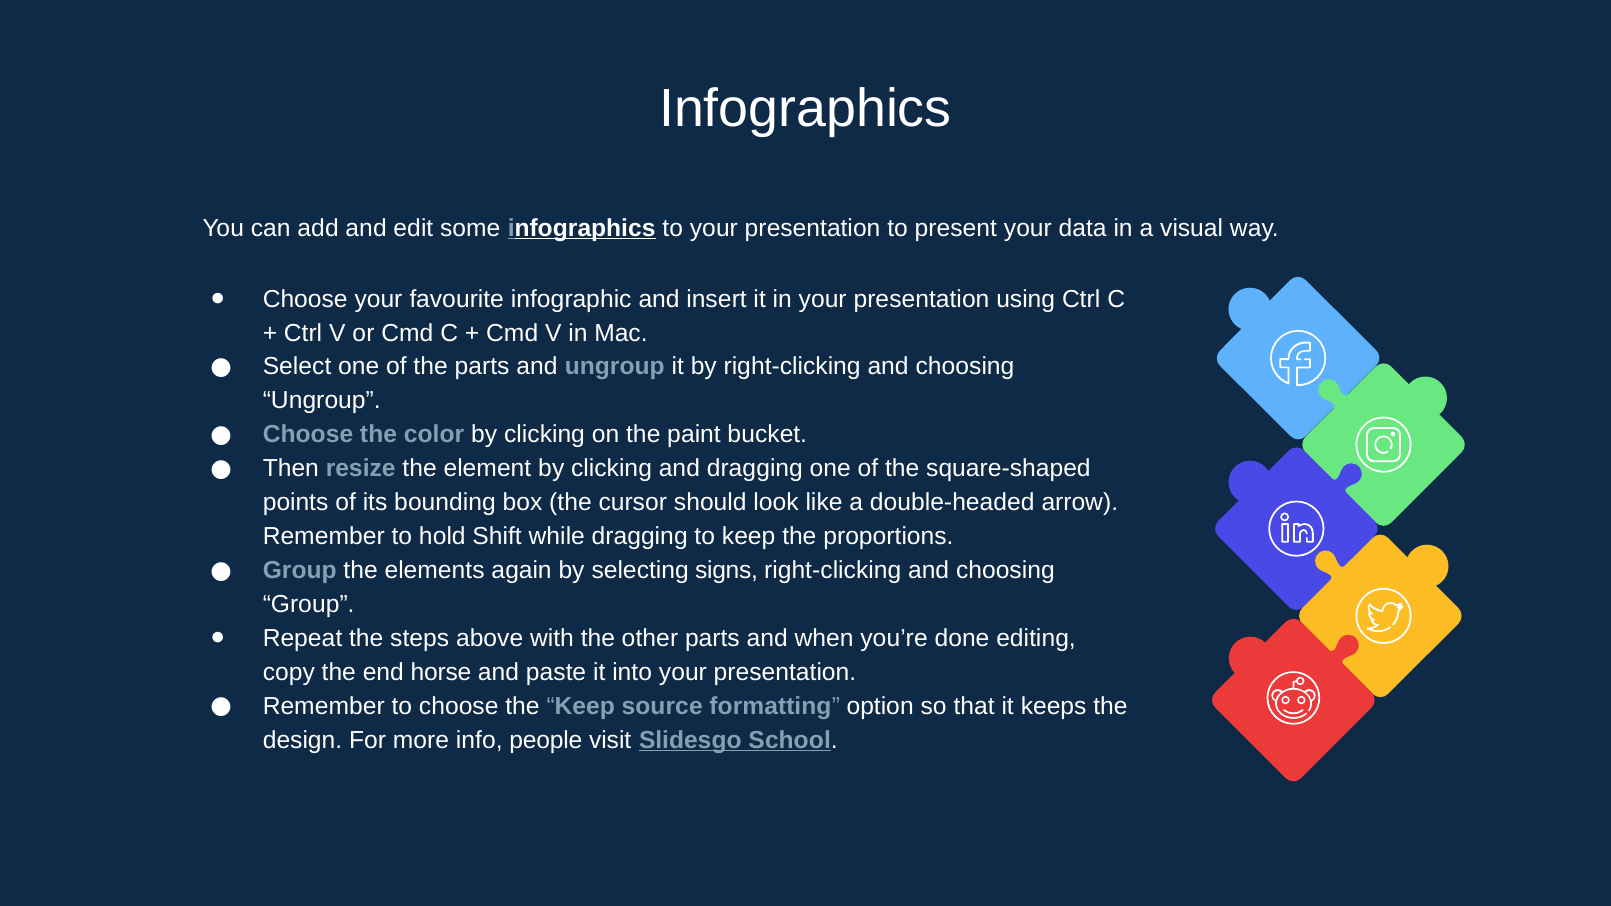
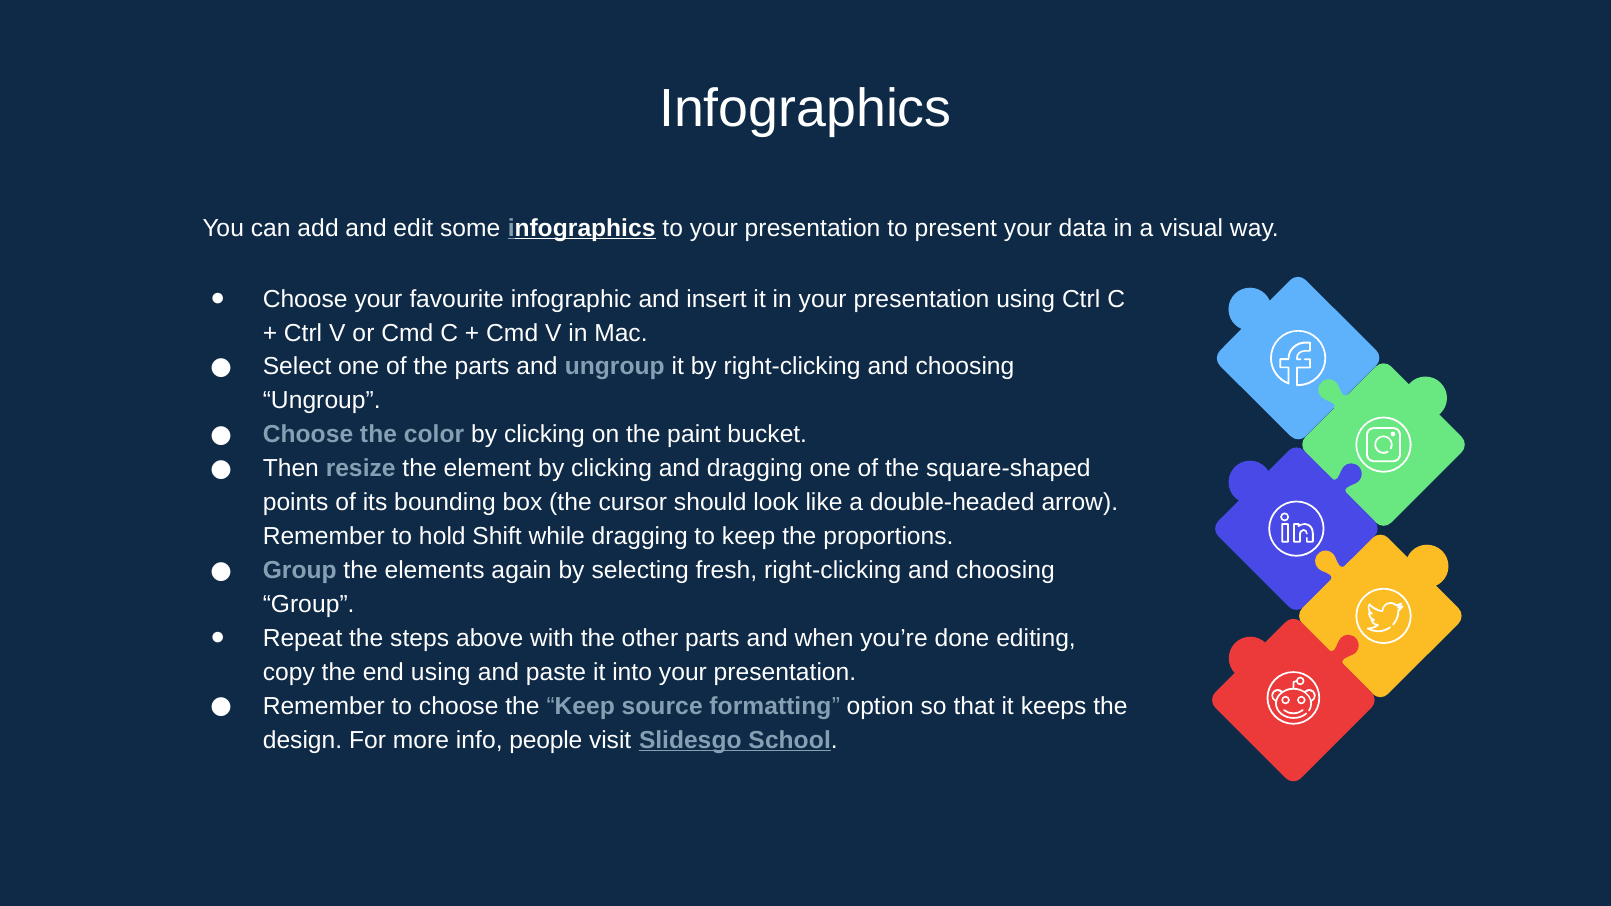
signs: signs -> fresh (726, 571)
end horse: horse -> using (441, 672)
